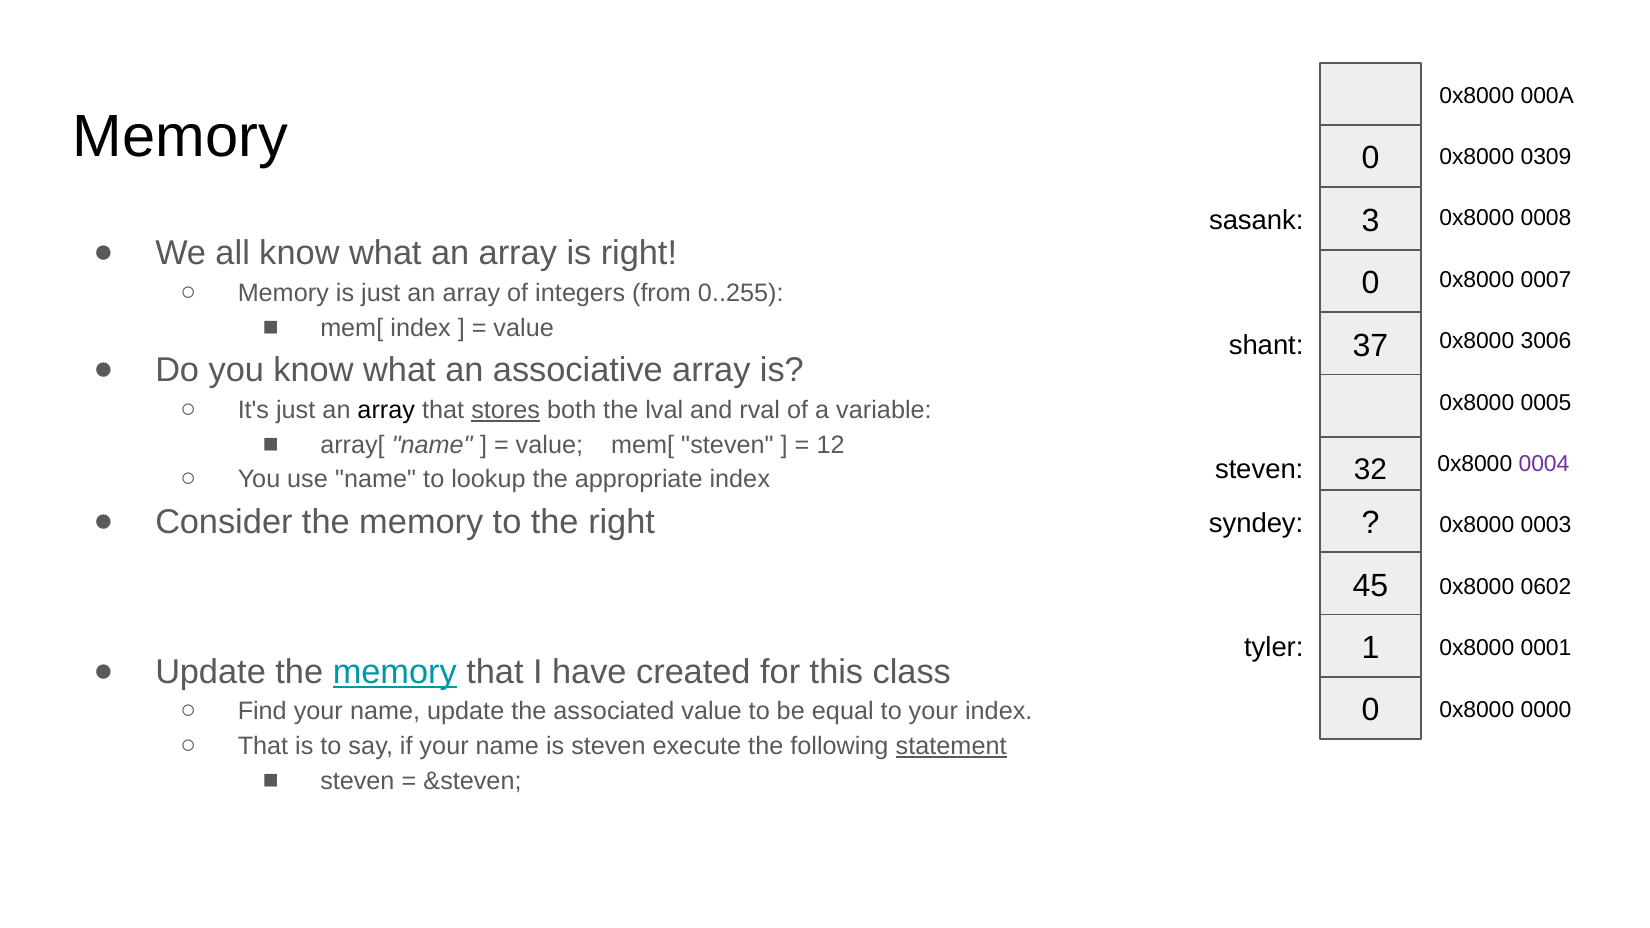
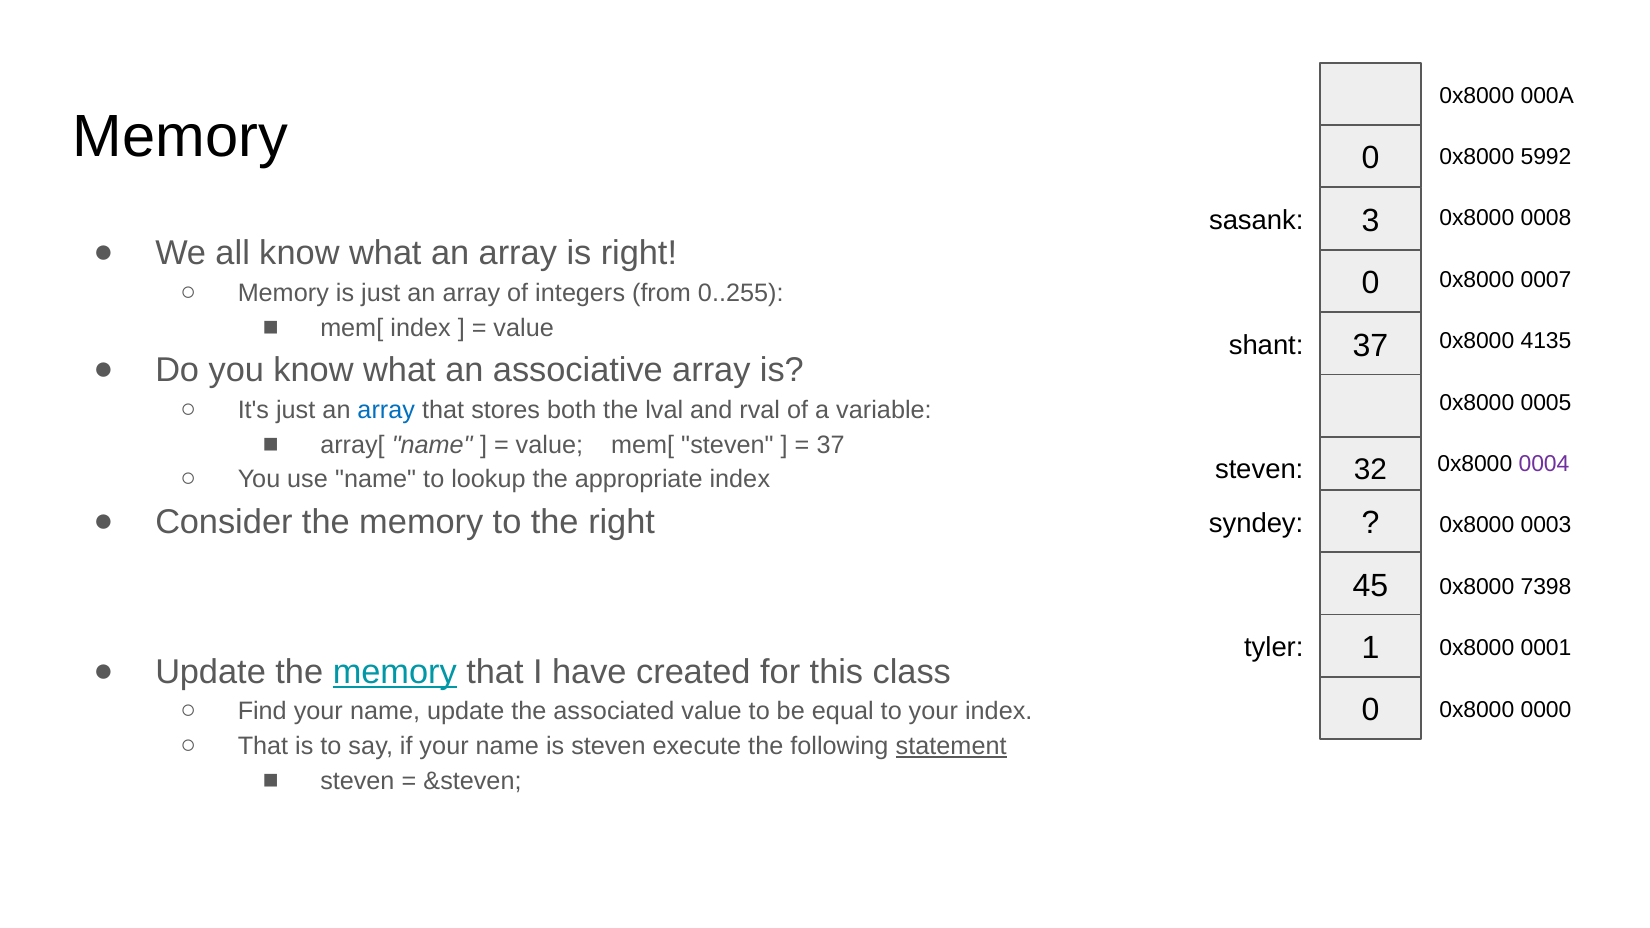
0309: 0309 -> 5992 (1546, 157)
3006: 3006 -> 4135 (1546, 341)
array colour: black -> blue (386, 410)
stores underline: present -> none (506, 410)
12: 12 -> 37 (831, 445)
0602: 0602 -> 7398 (1546, 587)
